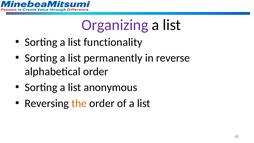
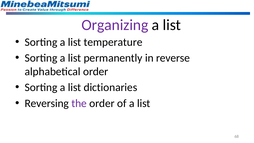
functionality: functionality -> temperature (113, 42)
anonymous: anonymous -> dictionaries (110, 87)
the colour: orange -> purple (79, 103)
